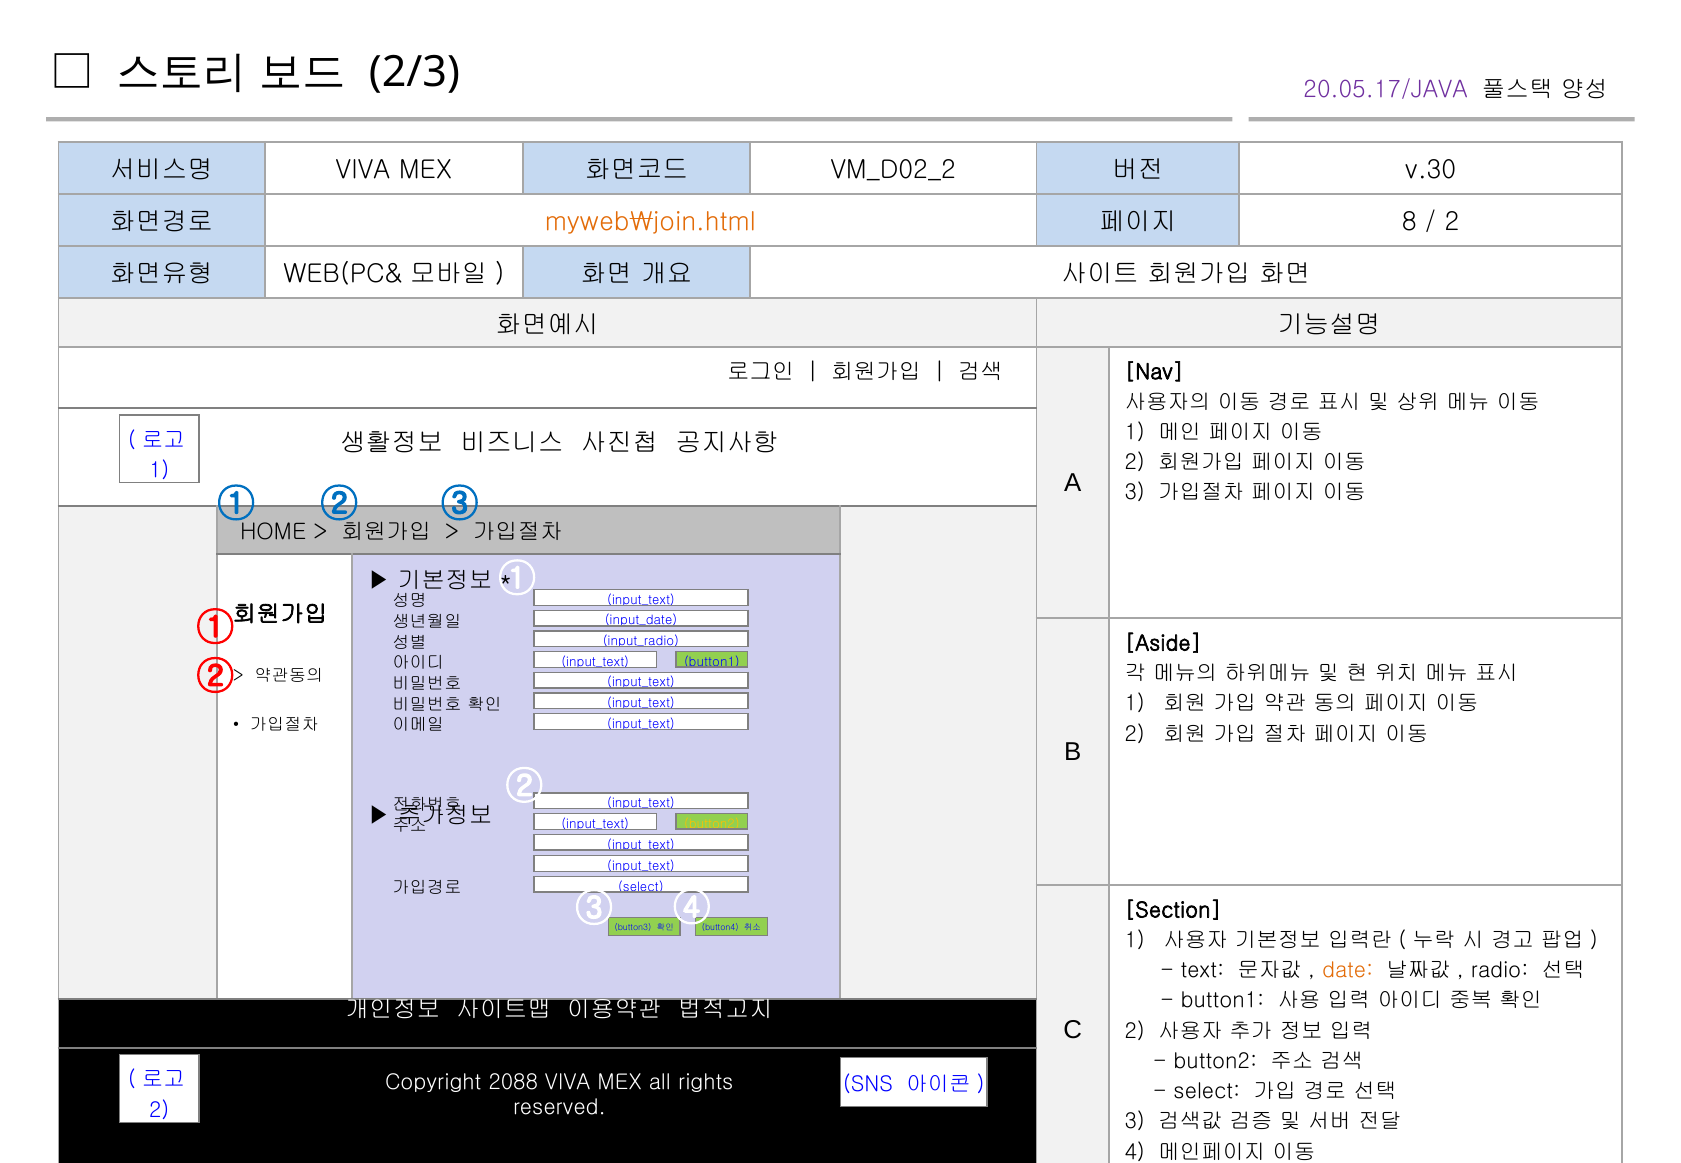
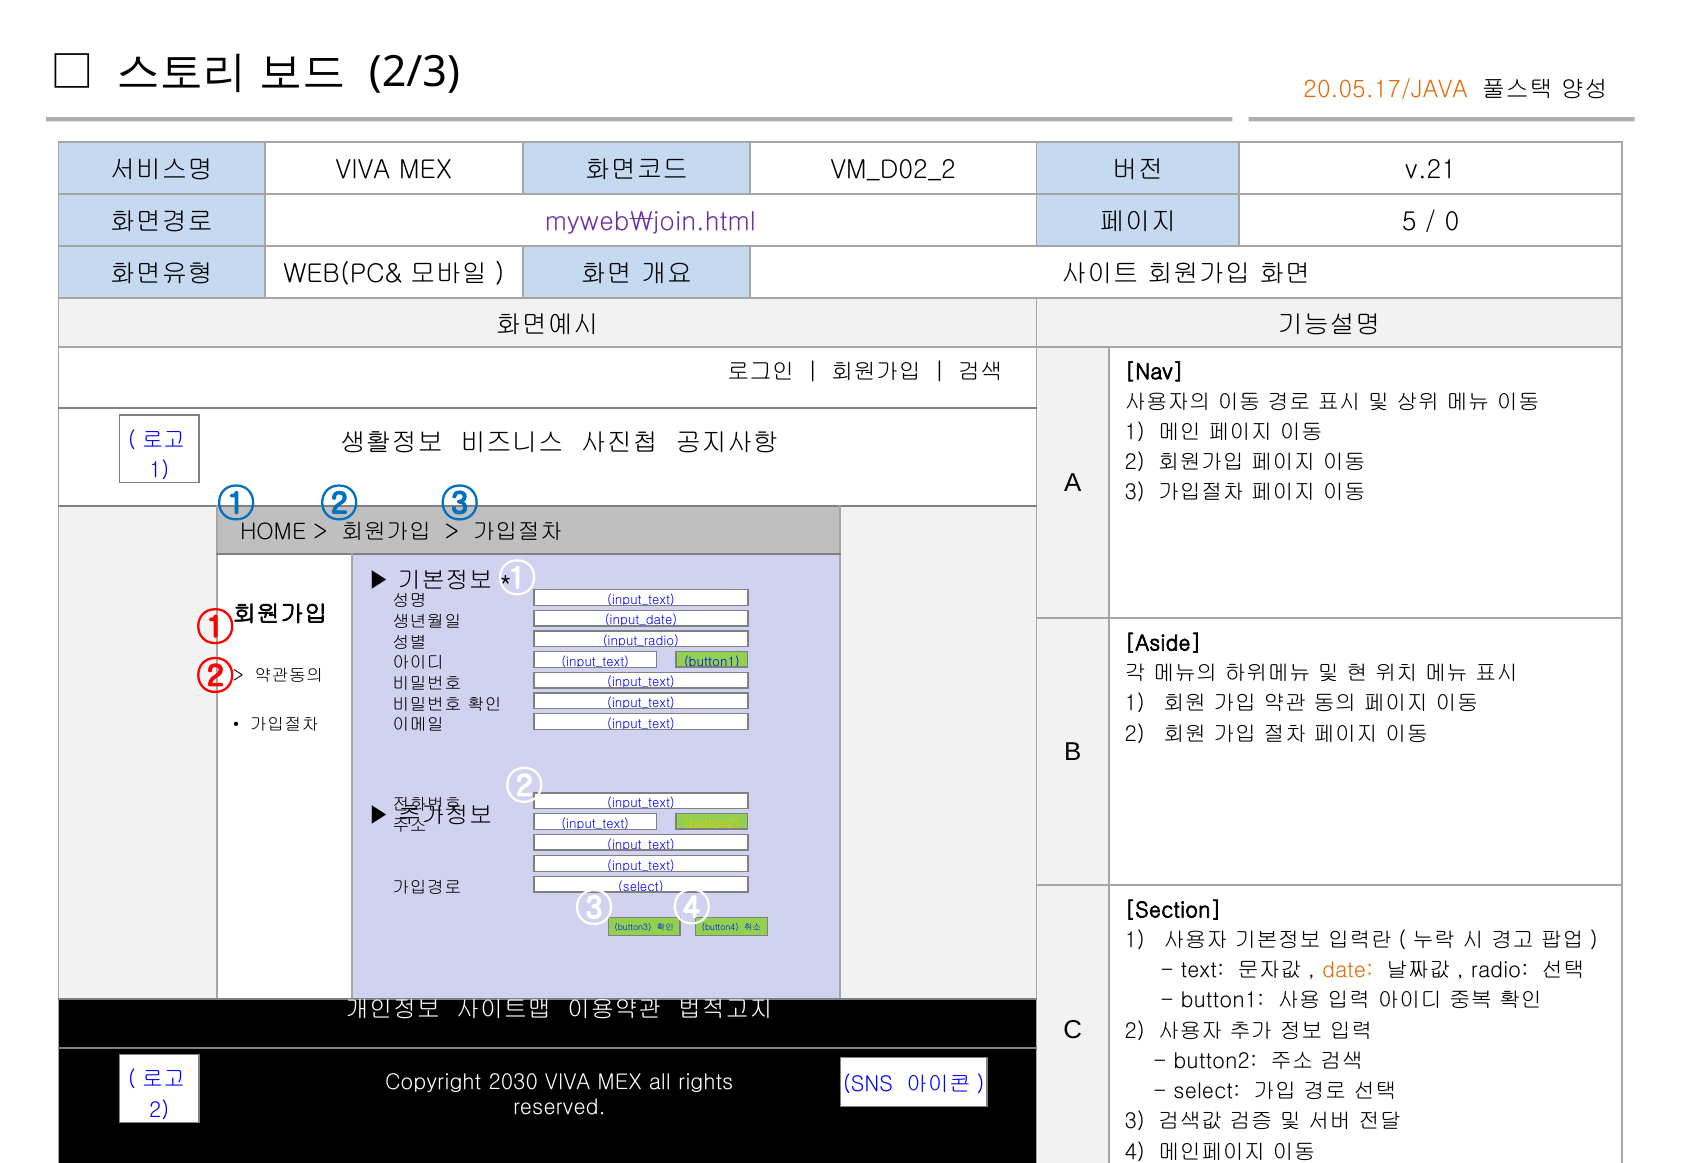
20.05.17/JAVA colour: purple -> orange (1386, 90)
v.30: v.30 -> v.21 (1431, 170)
myweb\join.html colour: orange -> purple (650, 222)
8: 8 -> 5 (1409, 222)
2: 2 -> 0 (1452, 222)
2088: 2088 -> 2030 (513, 1083)
